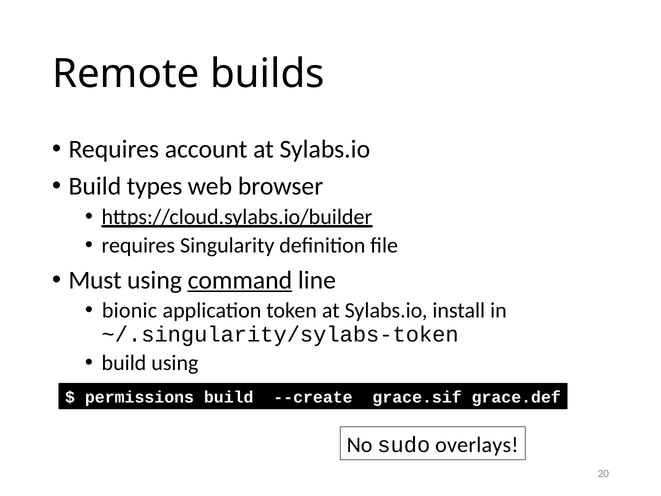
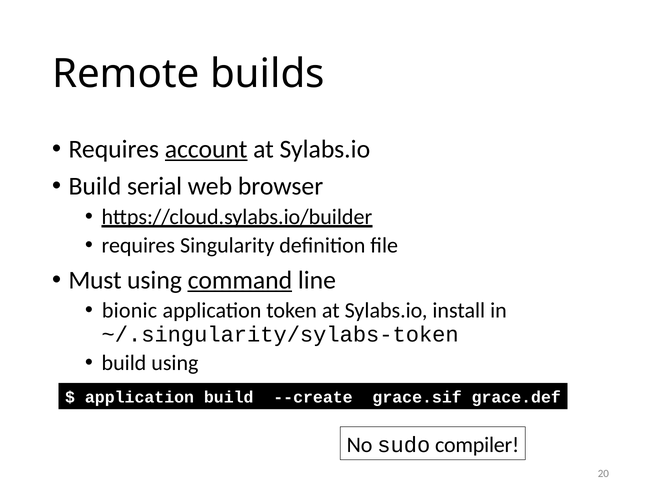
account underline: none -> present (206, 149)
types: types -> serial (155, 186)
permissions: permissions -> application (139, 397)
overlays: overlays -> compiler (477, 445)
